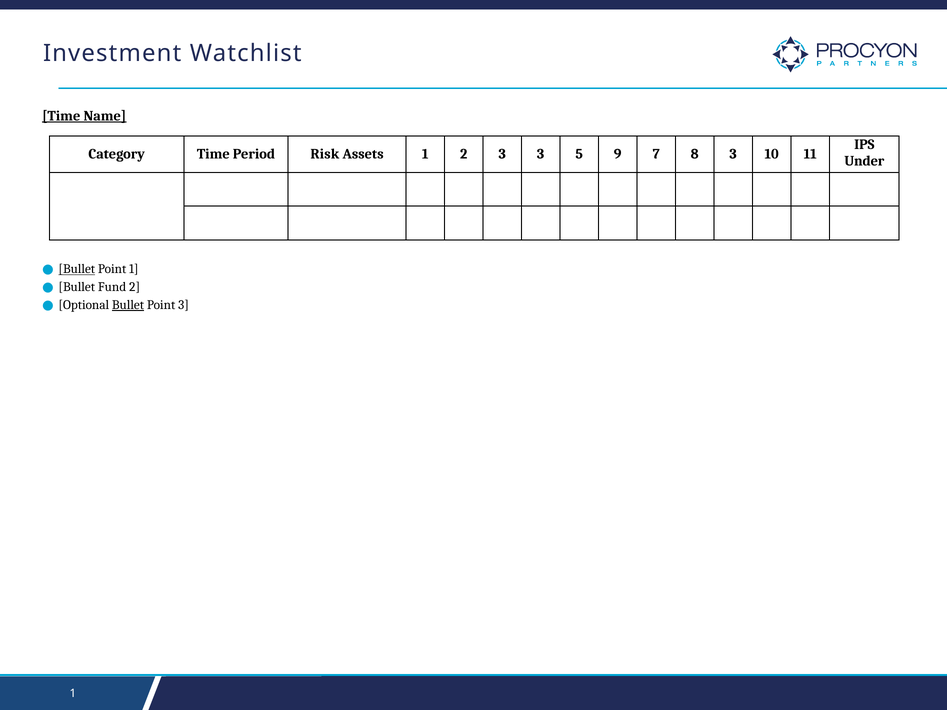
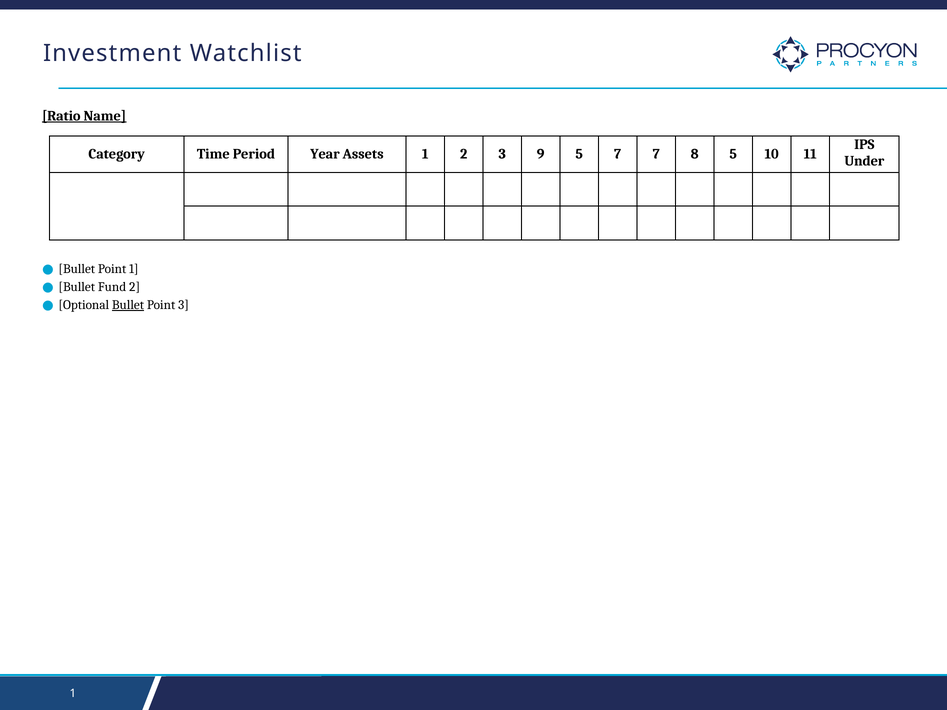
Time: Time -> Ratio (61, 116)
Risk: Risk -> Year (325, 154)
3 3: 3 -> 9 (541, 154)
5 9: 9 -> 7 (618, 154)
8 3: 3 -> 5 (733, 154)
Bullet underline: present -> none (77, 269)
